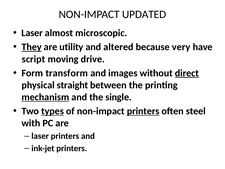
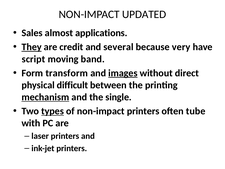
Laser: Laser -> Sales (32, 33)
microscopic: microscopic -> applications (101, 33)
utility: utility -> credit (71, 47)
altered: altered -> several (118, 47)
drive: drive -> band (93, 59)
images underline: none -> present (123, 73)
direct underline: present -> none (187, 73)
straight: straight -> difficult (72, 85)
printers underline: present -> none (143, 111)
steel: steel -> tube (196, 111)
